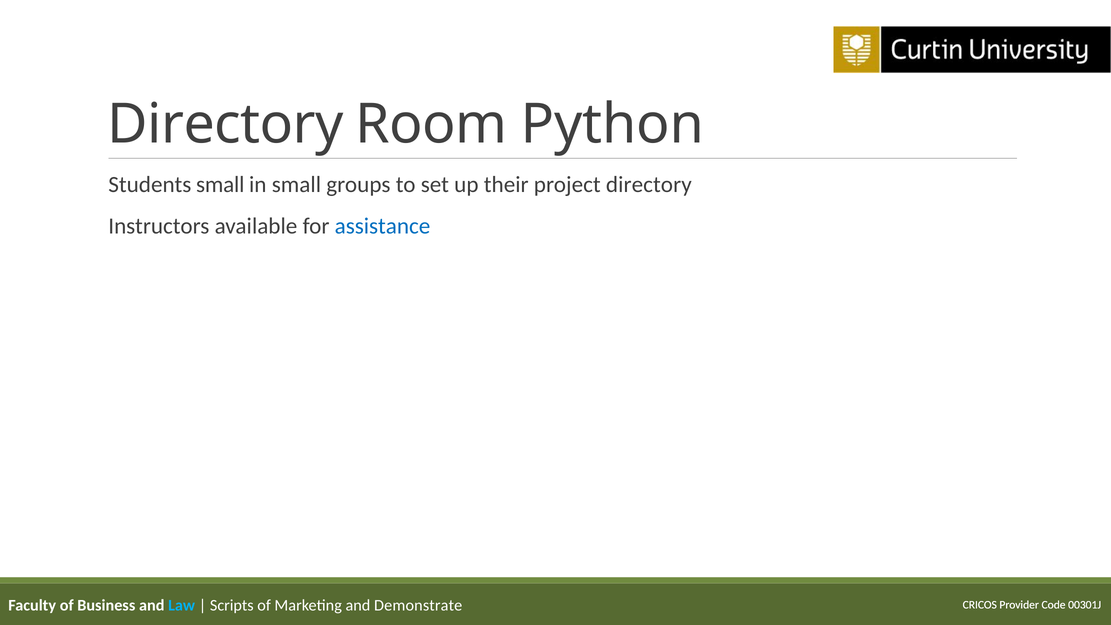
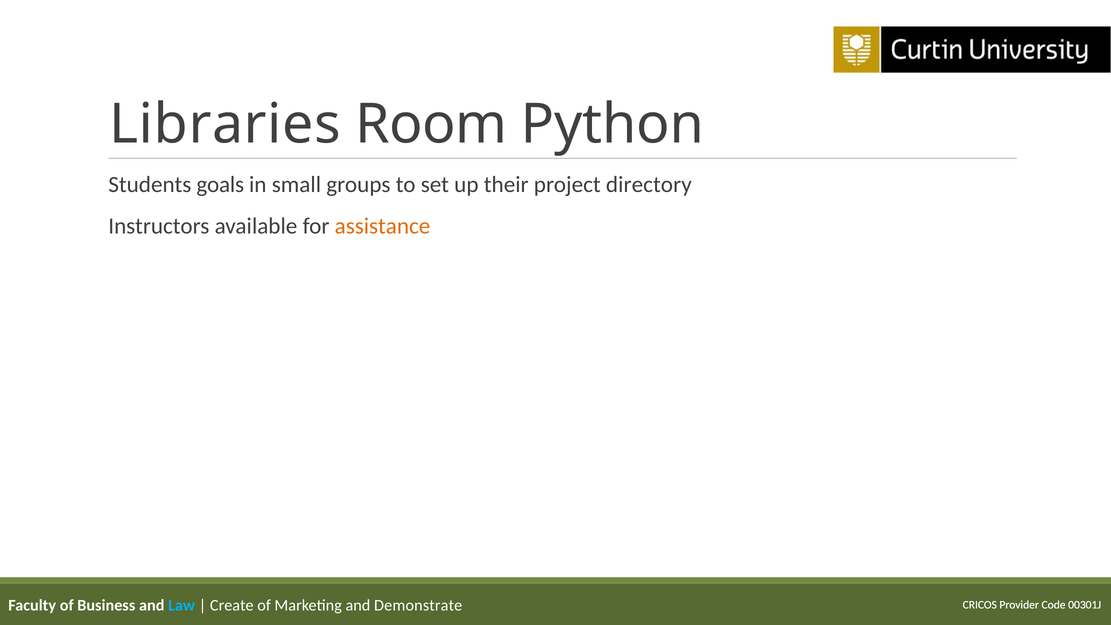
Directory: Directory -> Libraries (225, 124)
Students small: small -> goals (220, 185)
assistance colour: blue -> orange (382, 226)
Scripts: Scripts -> Create (232, 605)
